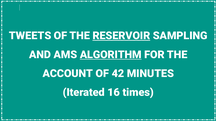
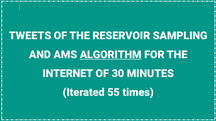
RESERVOIR underline: present -> none (121, 36)
ACCOUNT: ACCOUNT -> INTERNET (68, 74)
42: 42 -> 30 (118, 74)
16: 16 -> 55 (114, 93)
